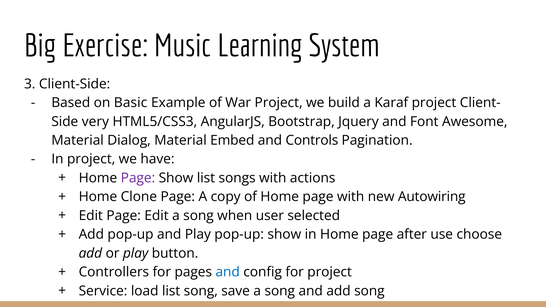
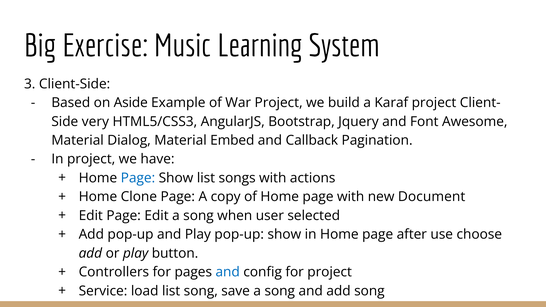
Basic: Basic -> Aside (131, 103)
Controls: Controls -> Callback (312, 140)
Page colour: purple -> blue (138, 178)
Autowiring: Autowiring -> Document (432, 197)
